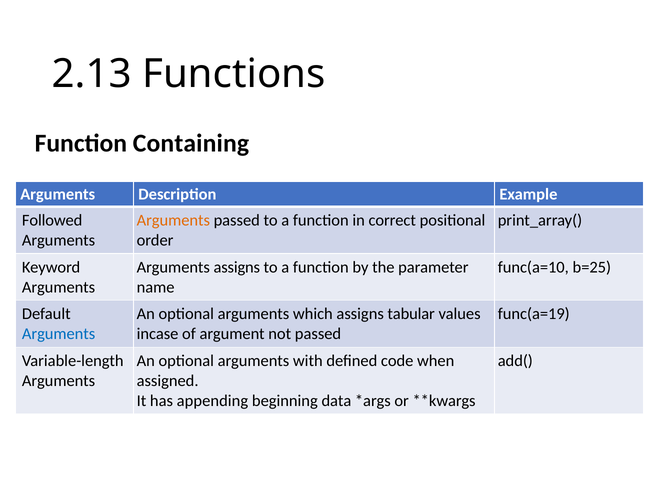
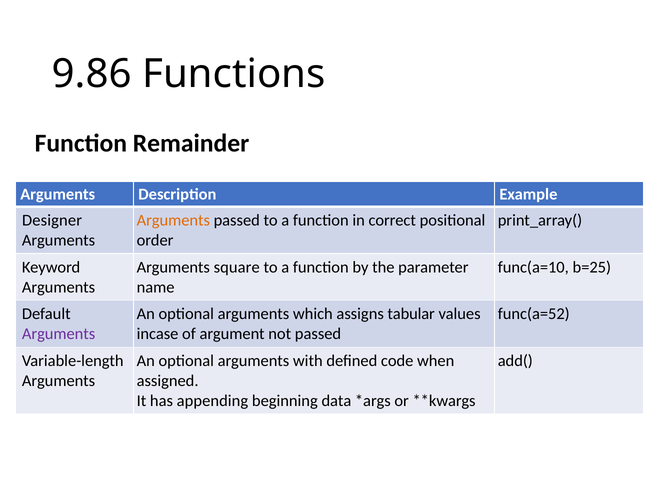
2.13: 2.13 -> 9.86 (92, 74)
Containing: Containing -> Remainder (191, 143)
Followed: Followed -> Designer (52, 220)
Arguments assigns: assigns -> square (237, 267)
func(a=19: func(a=19 -> func(a=52 (534, 314)
Arguments colour: blue -> purple (59, 334)
